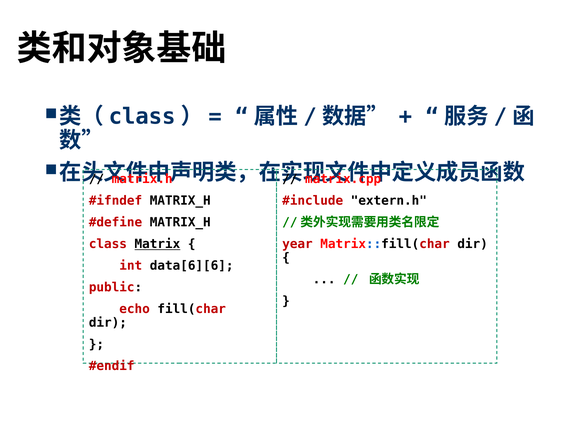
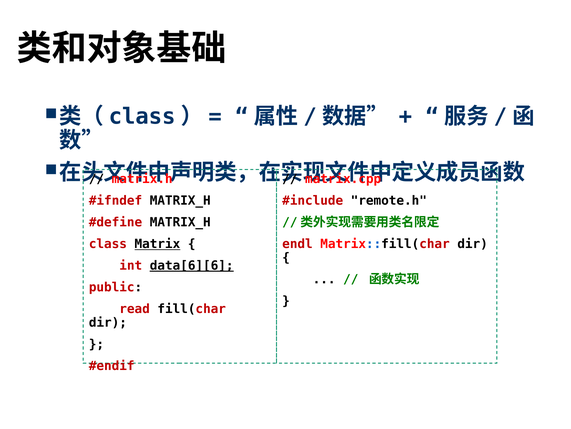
extern.h: extern.h -> remote.h (389, 200)
year: year -> endl (297, 244)
data[6][6 underline: none -> present (192, 265)
echo: echo -> read (135, 309)
